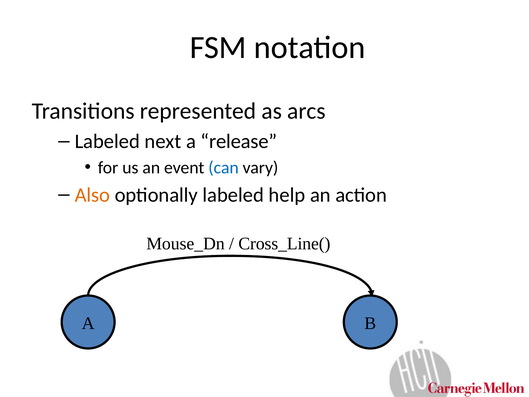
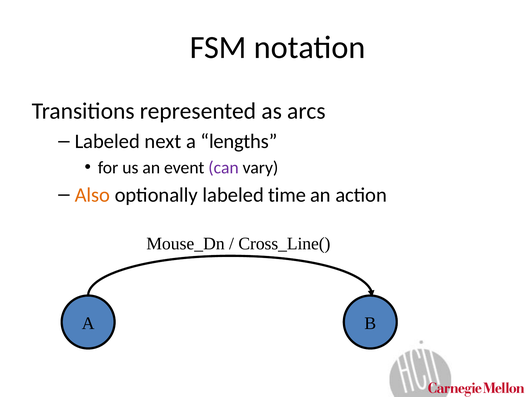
release: release -> lengths (239, 141)
can colour: blue -> purple (224, 168)
help: help -> time (287, 195)
